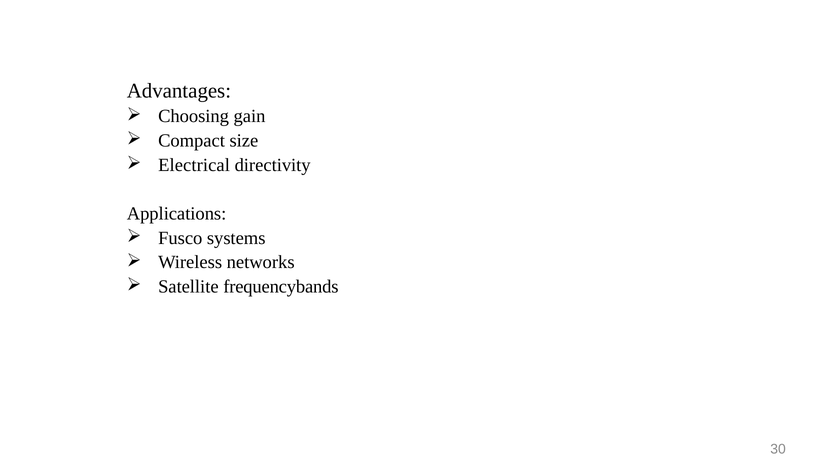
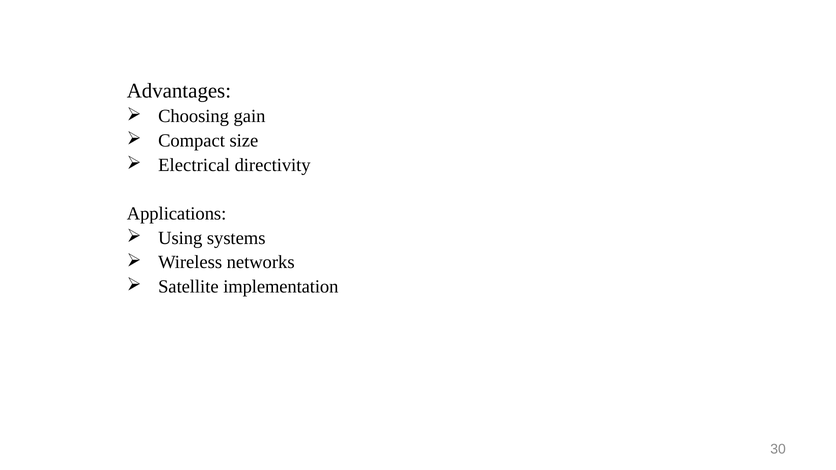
Fusco: Fusco -> Using (180, 238)
frequencybands: frequencybands -> implementation (281, 287)
